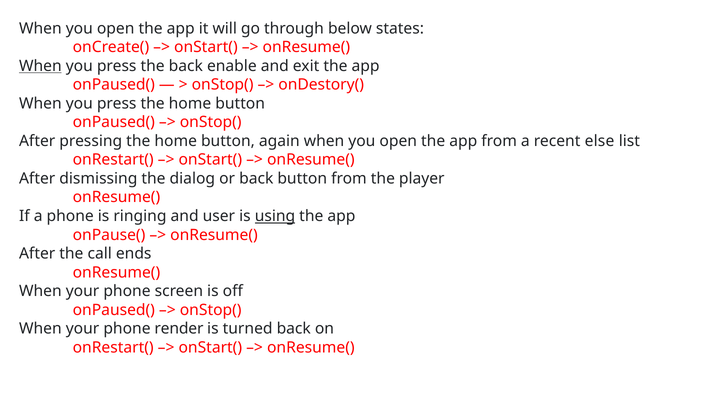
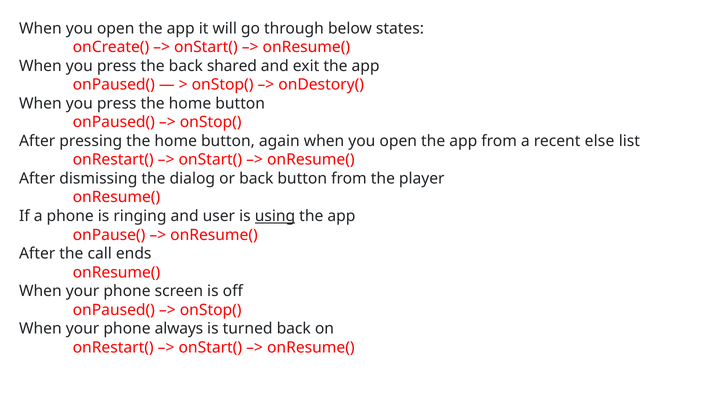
When underline: present -> none (40, 66)
enable: enable -> shared (232, 66)
render: render -> always (179, 329)
